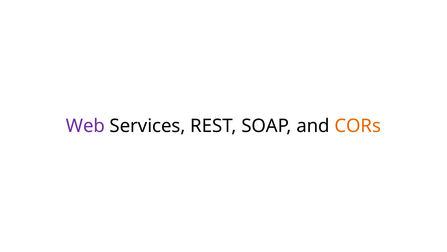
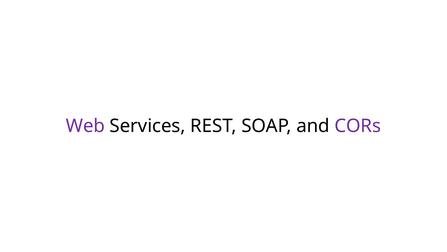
CORs colour: orange -> purple (358, 126)
